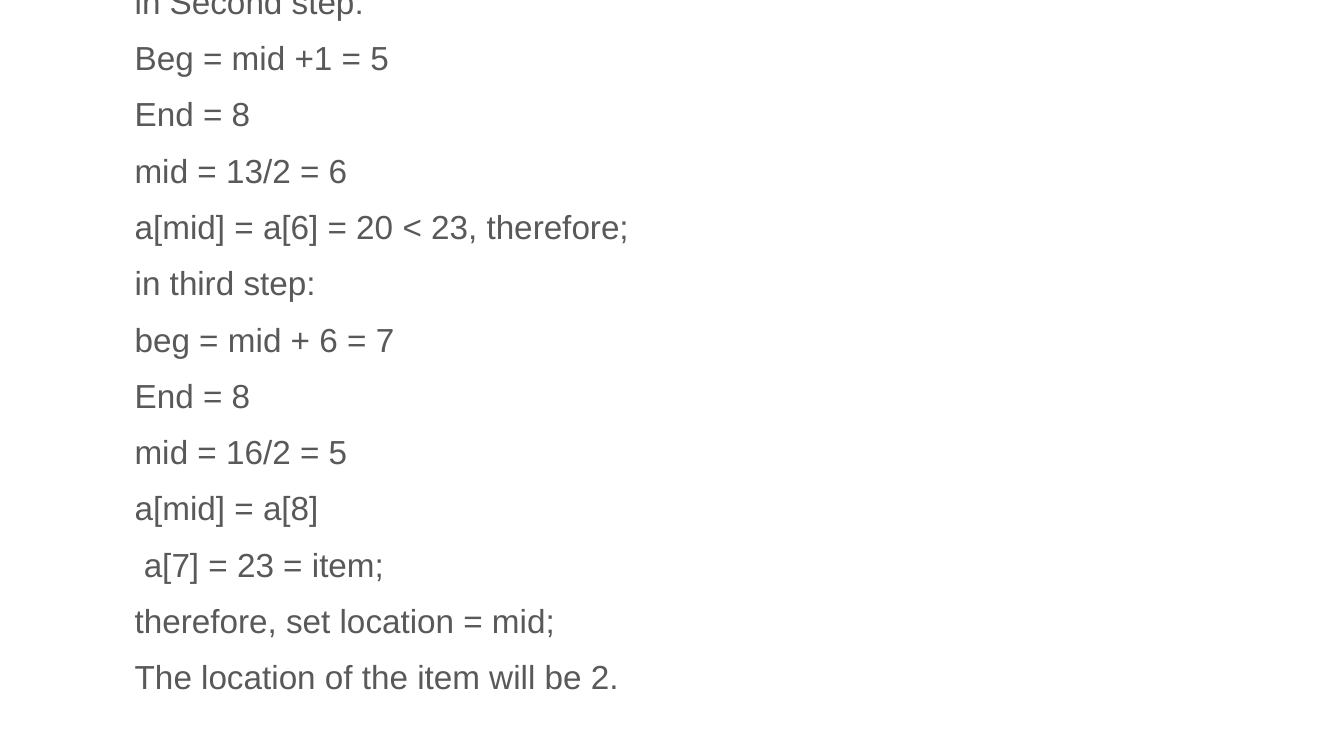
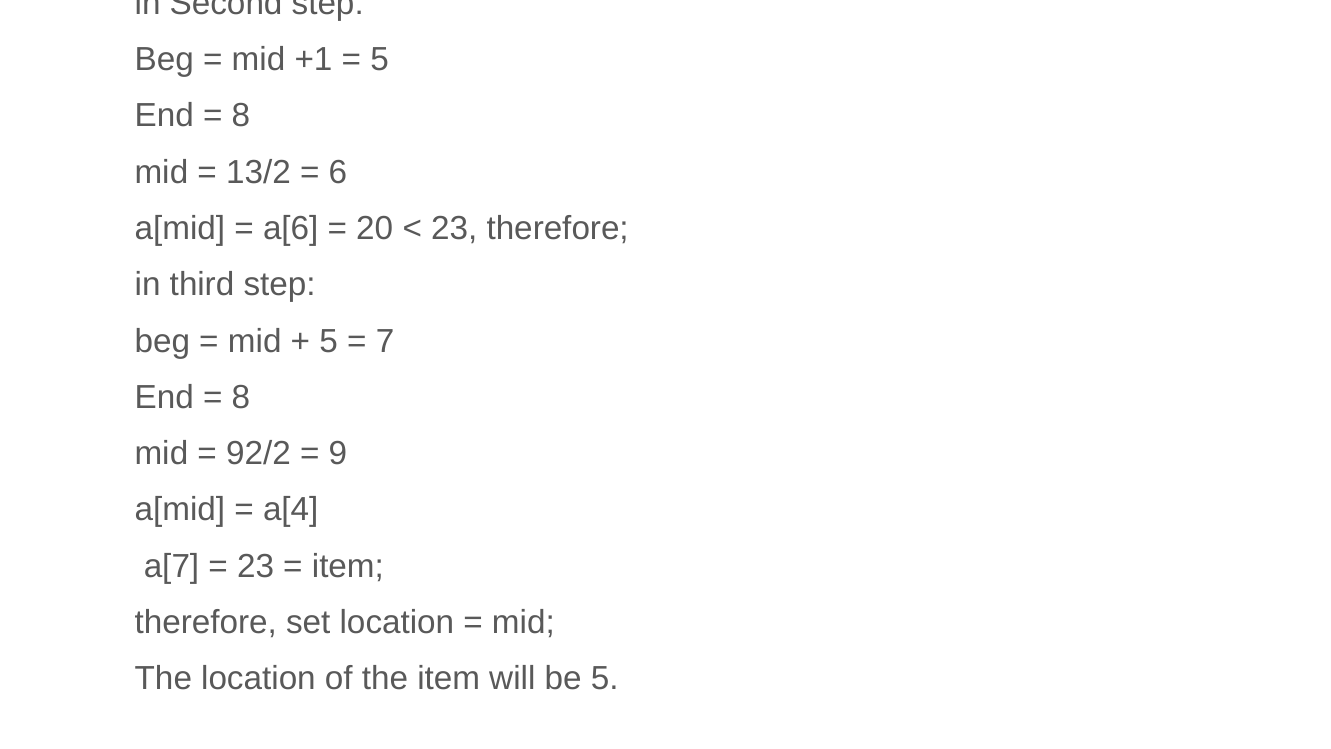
6: 6 -> 5 (329, 341)
16/2: 16/2 -> 92/2 (258, 453)
5: 5 -> 9 (338, 453)
a[8: a[8 -> a[4 (291, 510)
be 2: 2 -> 5 (605, 679)
